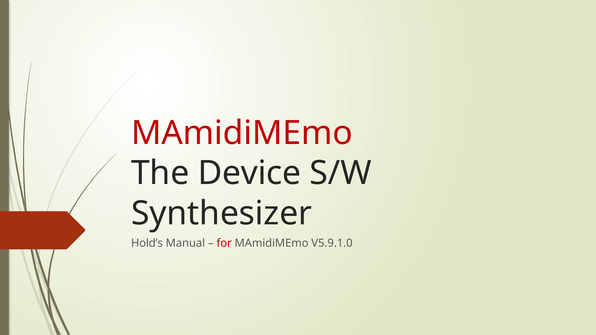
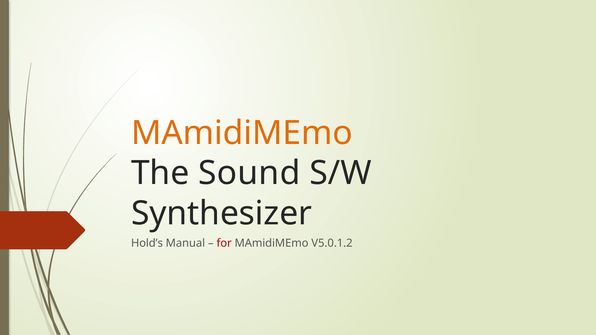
MAmidiMEmo colour: red -> orange (242, 133)
Device: Device -> Sound (249, 173)
V5.9.1.0: V5.9.1.0 -> V5.0.1.2 (332, 243)
